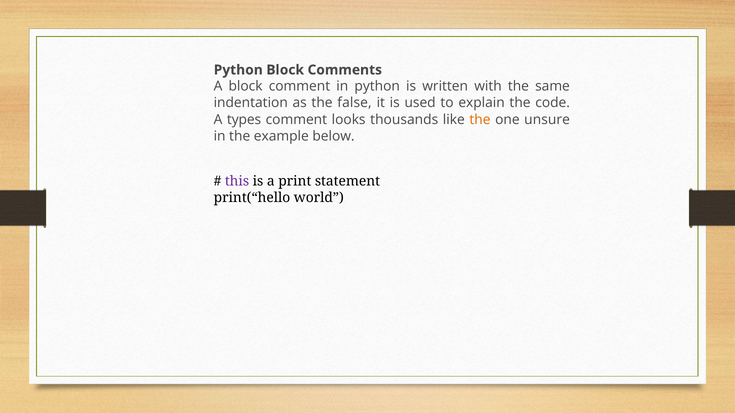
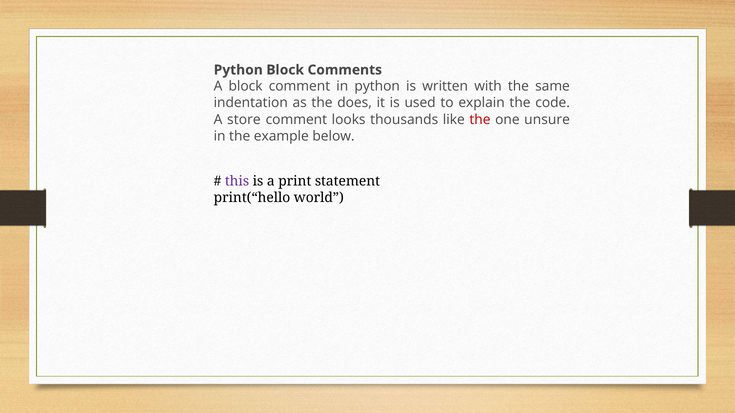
false: false -> does (355, 103)
types: types -> store (244, 120)
the colour: orange -> red (480, 120)
